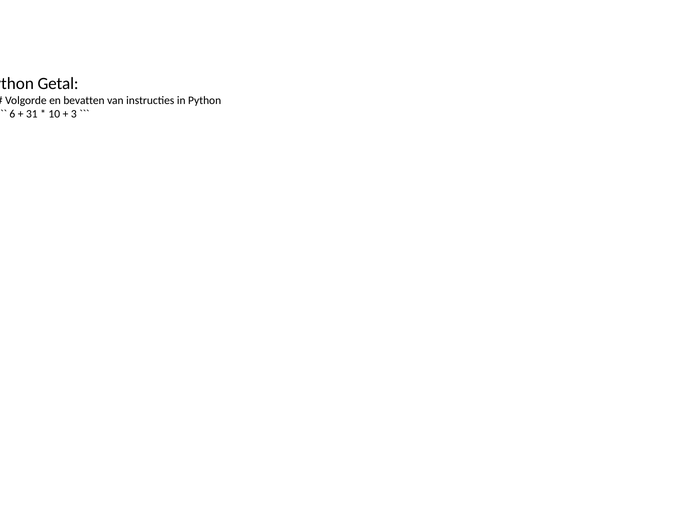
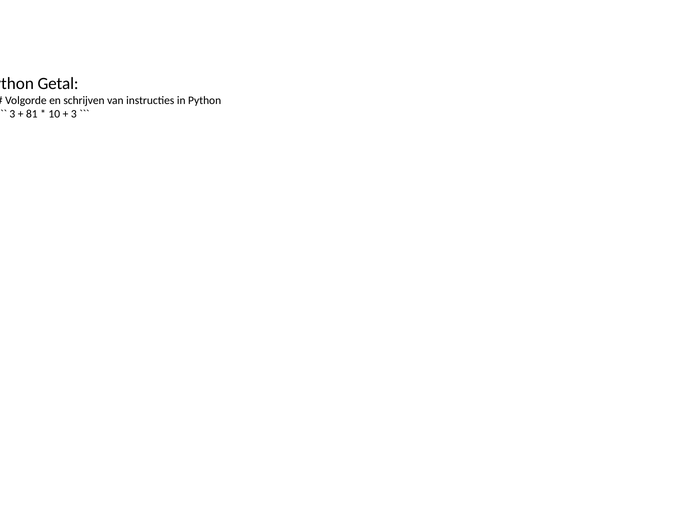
bevatten: bevatten -> schrijven (84, 100)
6: 6 -> 3 (12, 114)
31: 31 -> 81 (32, 114)
